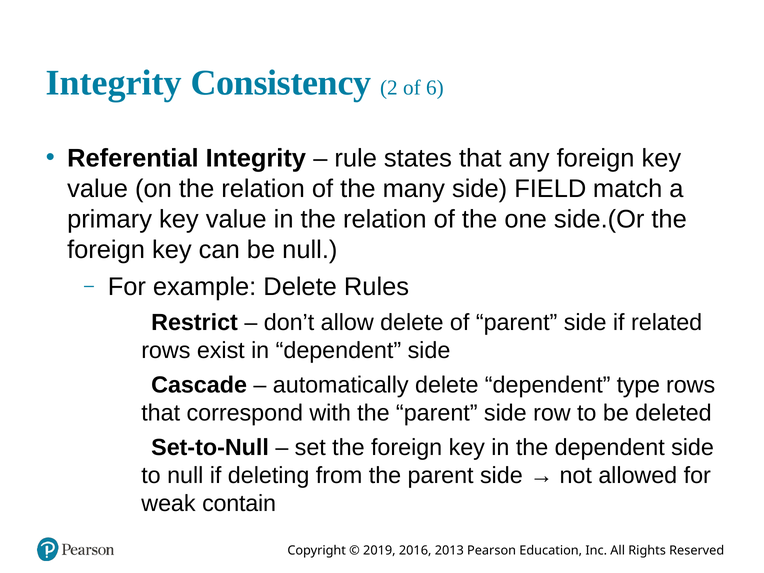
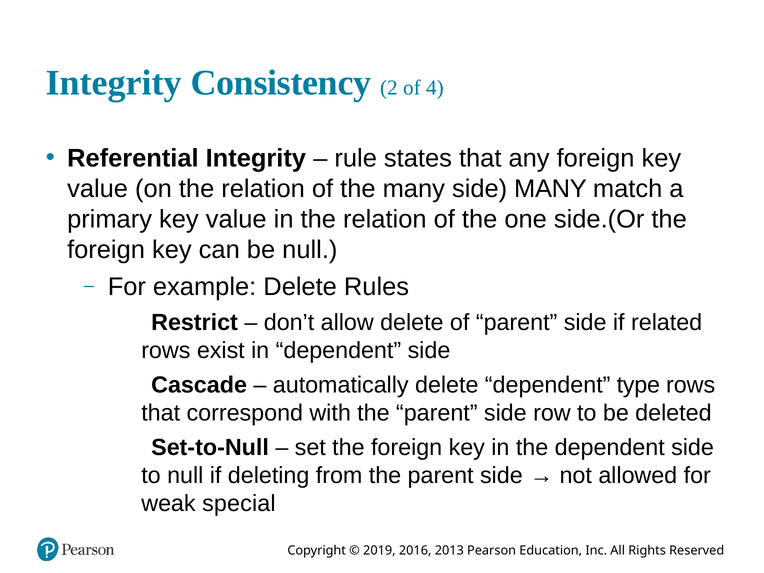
6: 6 -> 4 (435, 88)
side FIELD: FIELD -> MANY (550, 189)
contain: contain -> special (239, 503)
